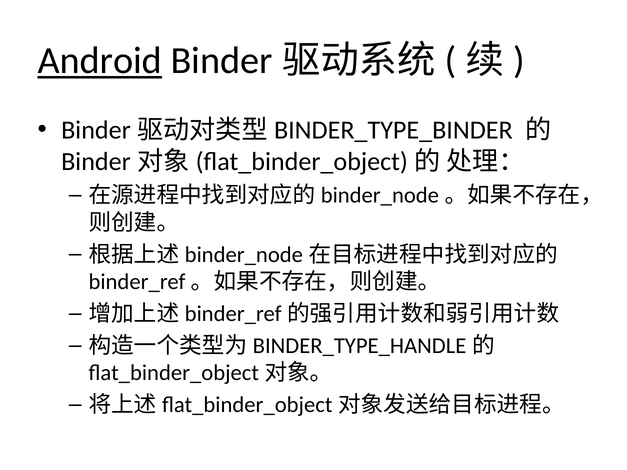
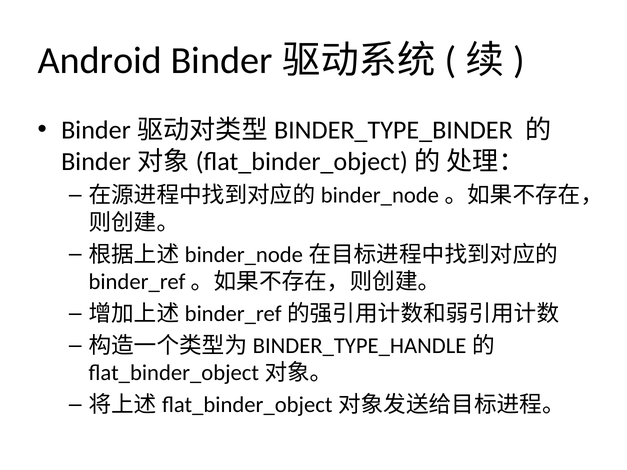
Android underline: present -> none (100, 61)
